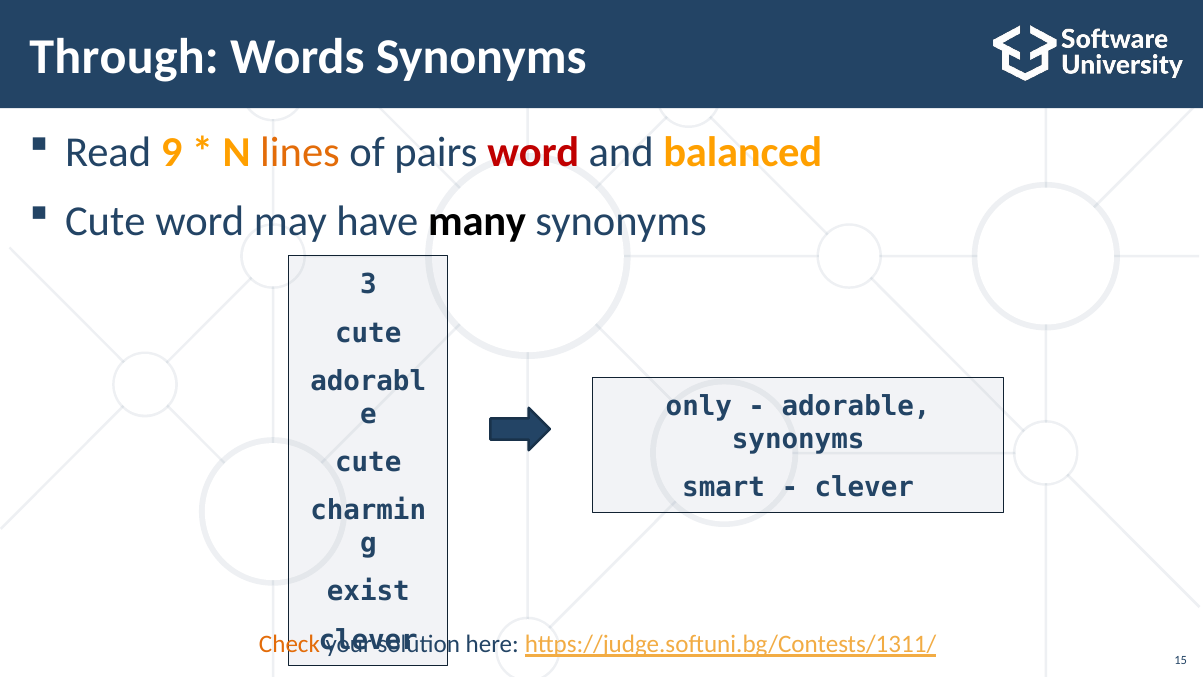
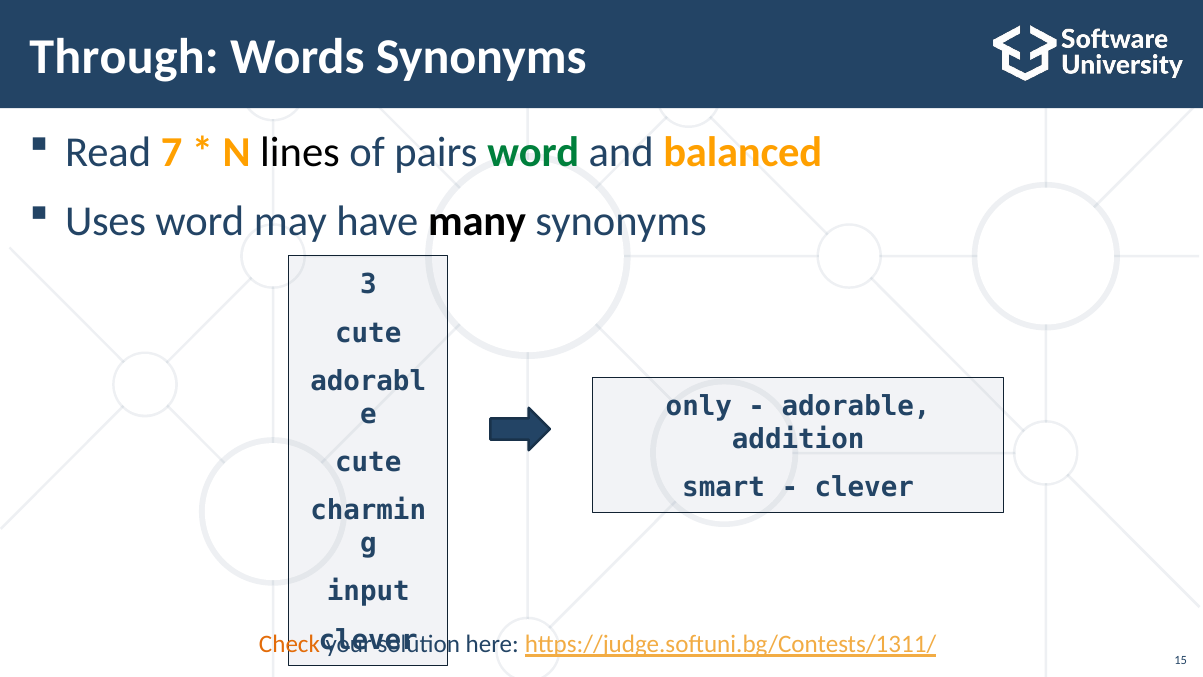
9: 9 -> 7 (172, 153)
lines colour: orange -> black (300, 153)
word colour: red -> green (533, 153)
Cute: Cute -> Uses (105, 221)
synonyms: synonyms -> addition (798, 439)
exist: exist -> input (368, 591)
